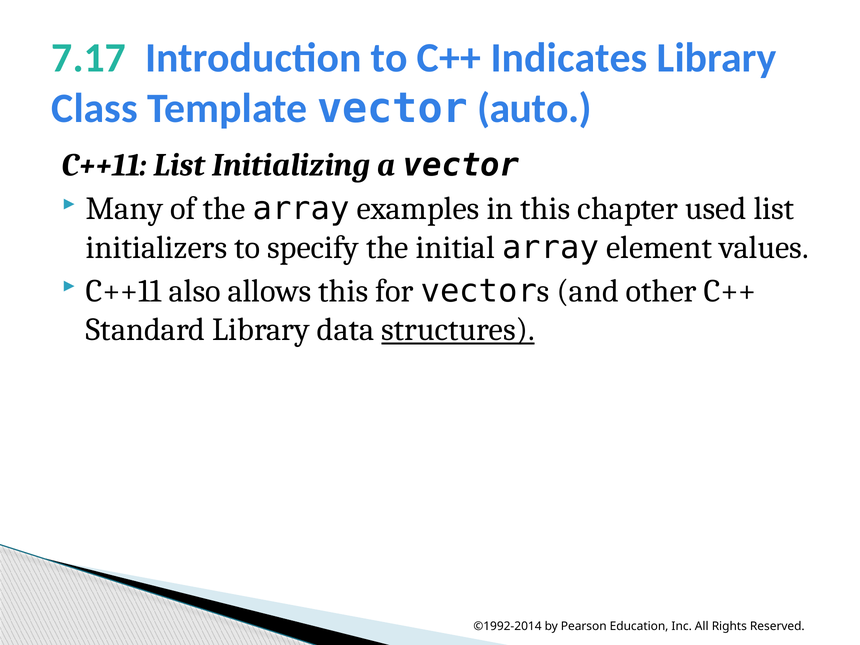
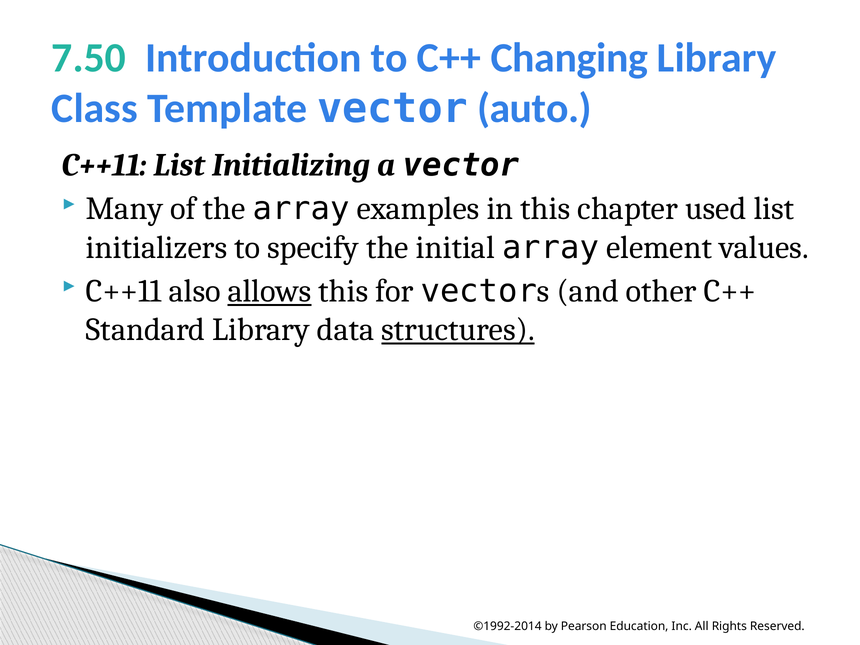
7.17: 7.17 -> 7.50 (89, 58)
Indicates: Indicates -> Changing (569, 58)
allows underline: none -> present (270, 291)
